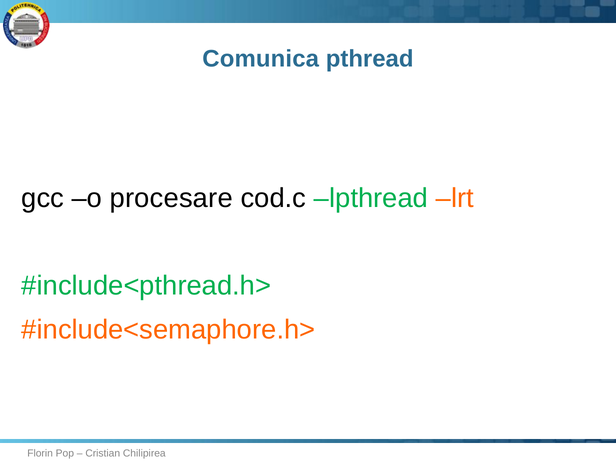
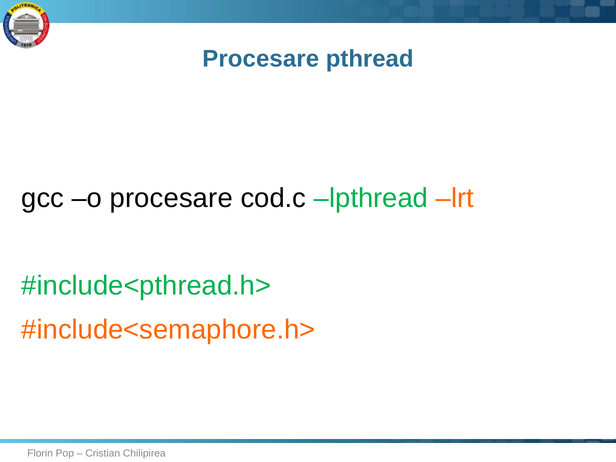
Comunica: Comunica -> Procesare (261, 59)
